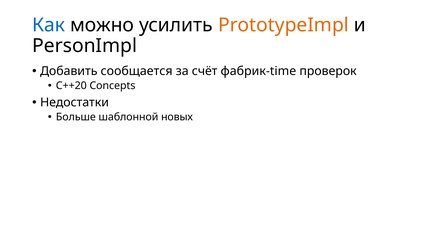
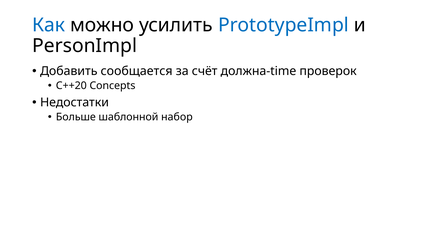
PrototypeImpl colour: orange -> blue (283, 25)
фабрик-time: фабрик-time -> должна-time (258, 71)
новых: новых -> набор (177, 117)
